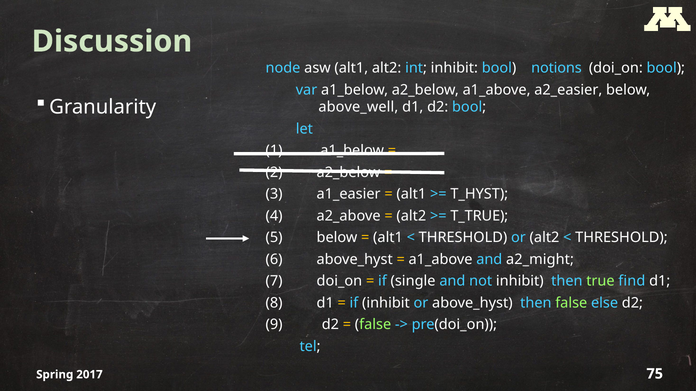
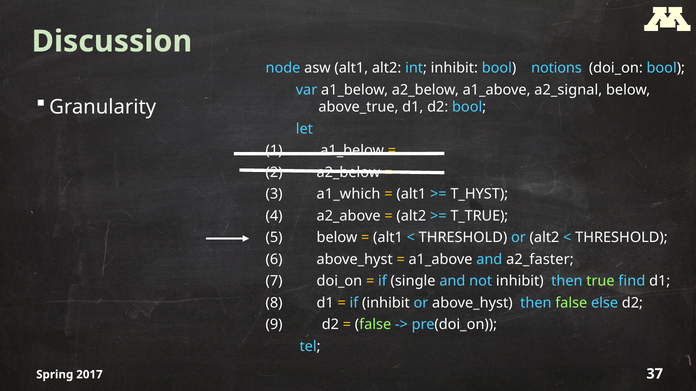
a2_easier: a2_easier -> a2_signal (568, 90)
above_well: above_well -> above_true (358, 107)
a1_easier: a1_easier -> a1_which (348, 194)
a2_might: a2_might -> a2_faster (540, 260)
75: 75 -> 37 (655, 374)
